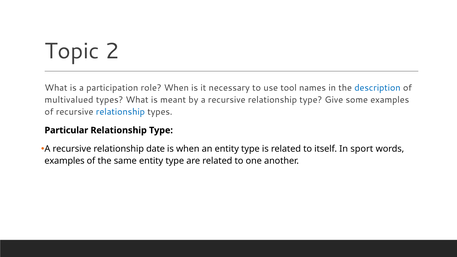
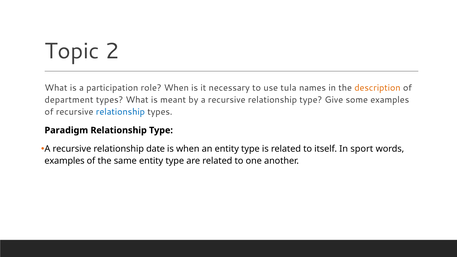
tool: tool -> tula (289, 88)
description colour: blue -> orange (377, 88)
multivalued: multivalued -> department (69, 100)
Particular: Particular -> Paradigm (66, 130)
